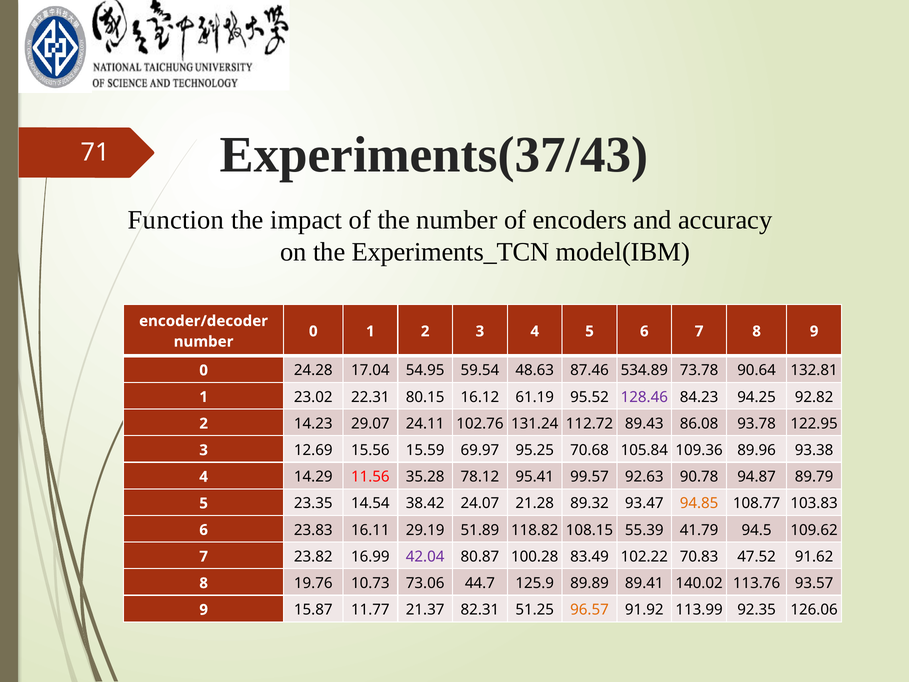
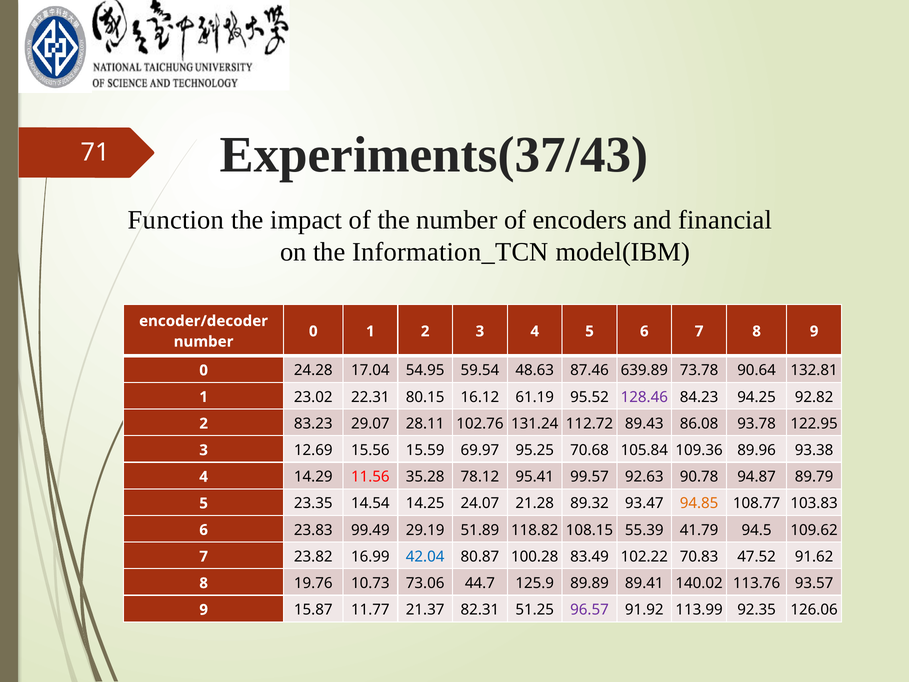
accuracy: accuracy -> financial (725, 220)
Experiments_TCN: Experiments_TCN -> Information_TCN (450, 252)
534.89: 534.89 -> 639.89 (644, 370)
14.23: 14.23 -> 83.23 (313, 423)
24.11: 24.11 -> 28.11 (425, 423)
38.42: 38.42 -> 14.25 (425, 503)
16.11: 16.11 -> 99.49 (370, 530)
42.04 colour: purple -> blue (425, 556)
96.57 colour: orange -> purple (590, 610)
